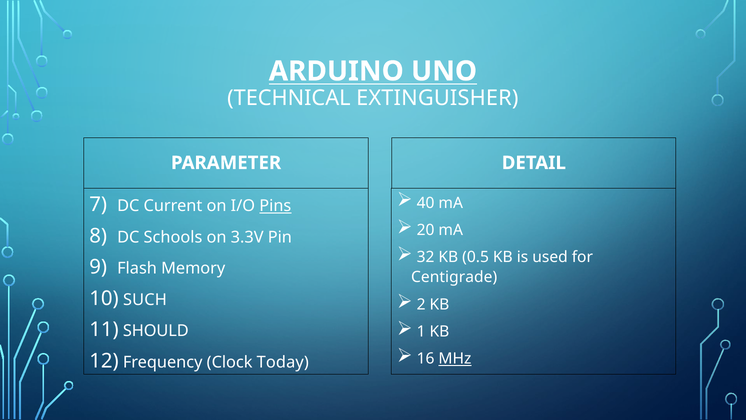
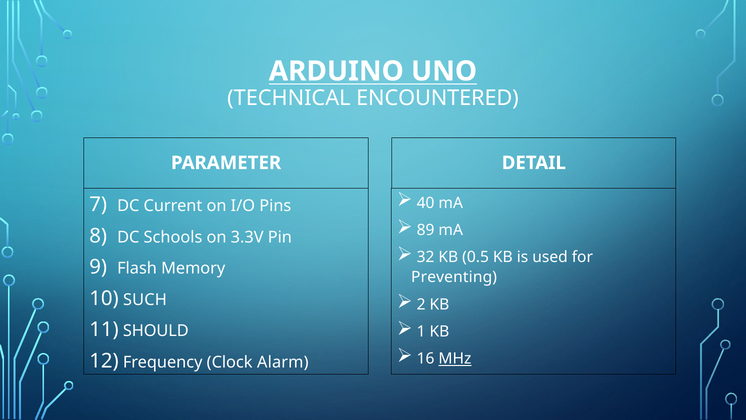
EXTINGUISHER: EXTINGUISHER -> ENCOUNTERED (437, 98)
Pins underline: present -> none (275, 206)
20: 20 -> 89 (426, 230)
Centigrade: Centigrade -> Preventing (454, 277)
Today: Today -> Alarm (283, 362)
